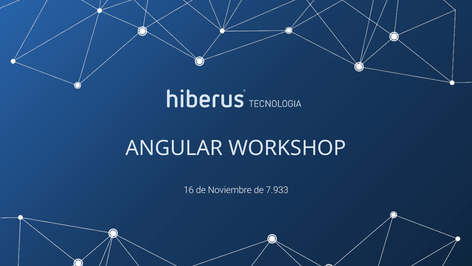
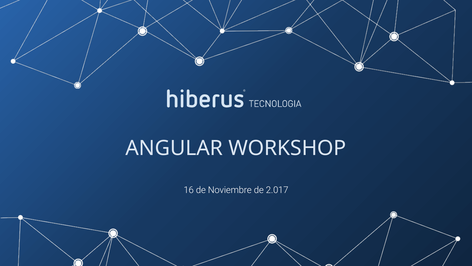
7.933: 7.933 -> 2.017 (277, 190)
